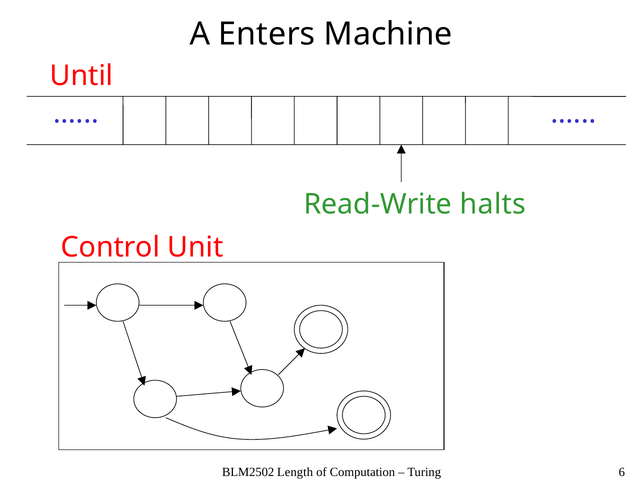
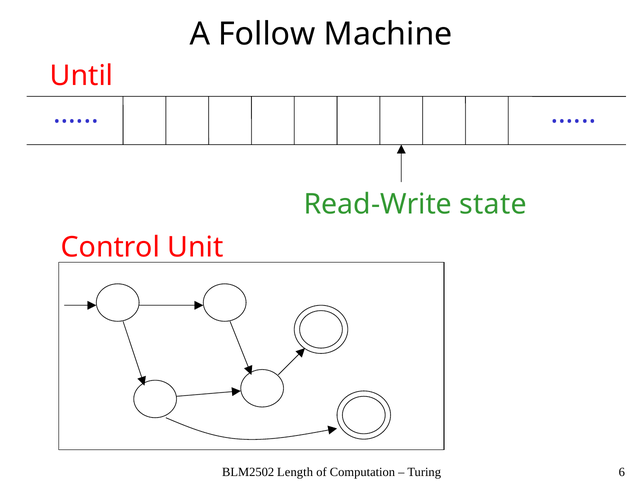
Enters: Enters -> Follow (267, 34)
halts: halts -> state (493, 204)
